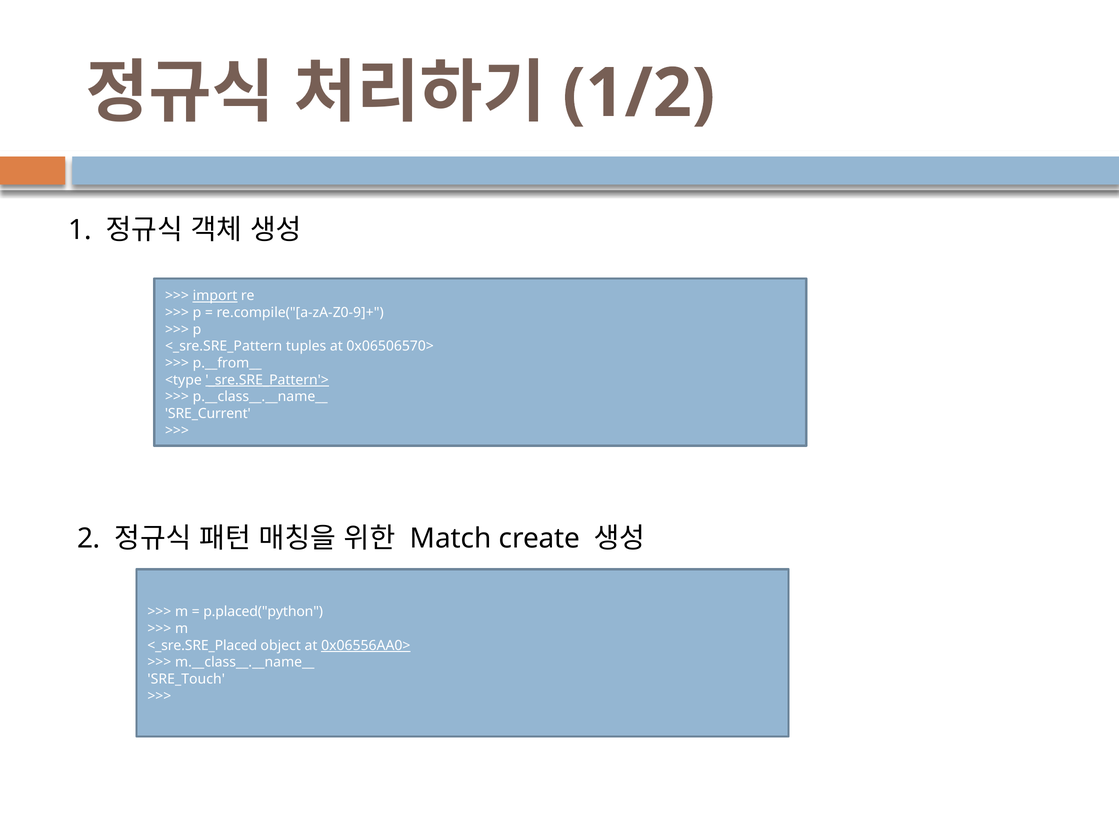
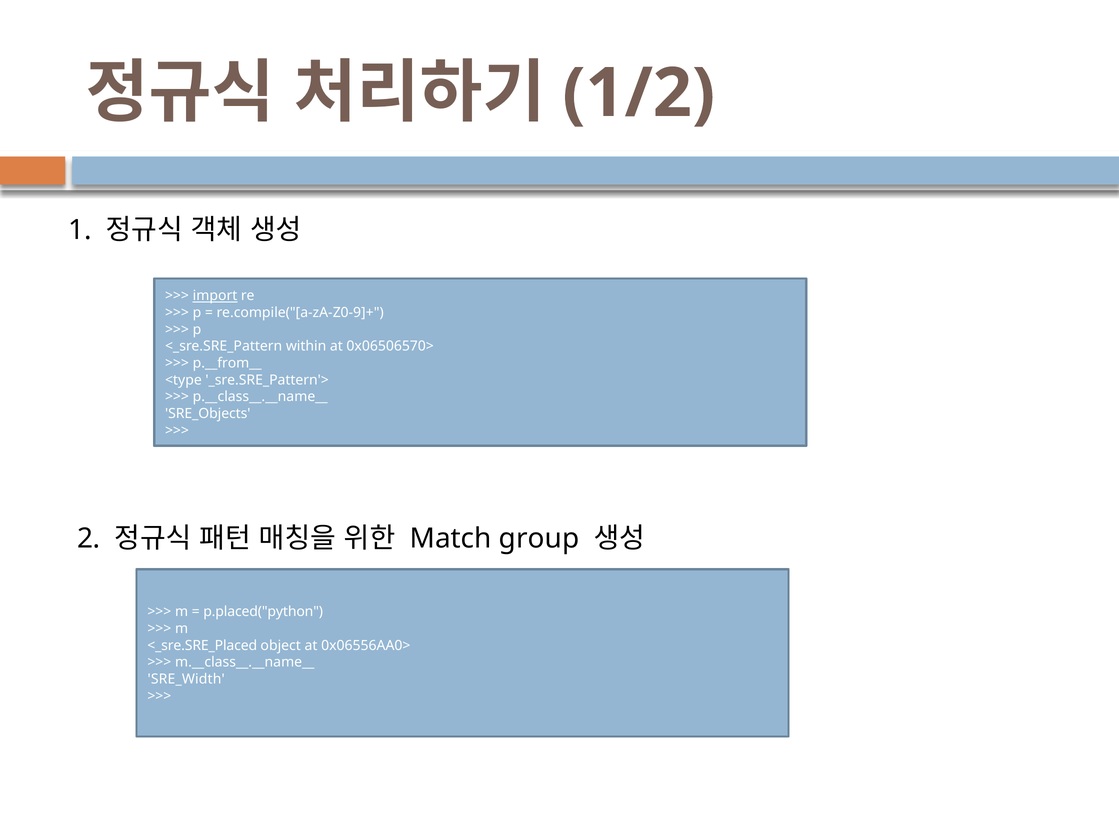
tuples: tuples -> within (306, 346)
_sre.SRE_Pattern'> underline: present -> none (267, 380)
SRE_Current: SRE_Current -> SRE_Objects (208, 414)
create: create -> group (539, 539)
0x06556AA0> underline: present -> none (366, 646)
SRE_Touch: SRE_Touch -> SRE_Width (186, 679)
